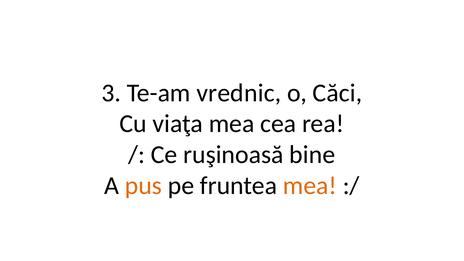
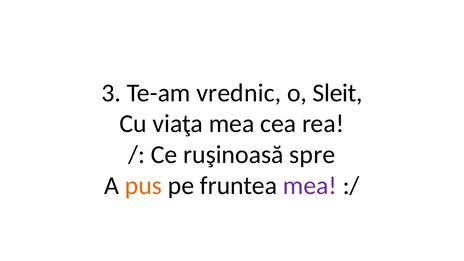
Căci: Căci -> Sleit (338, 93)
bine: bine -> spre (312, 155)
mea colour: orange -> purple (310, 186)
